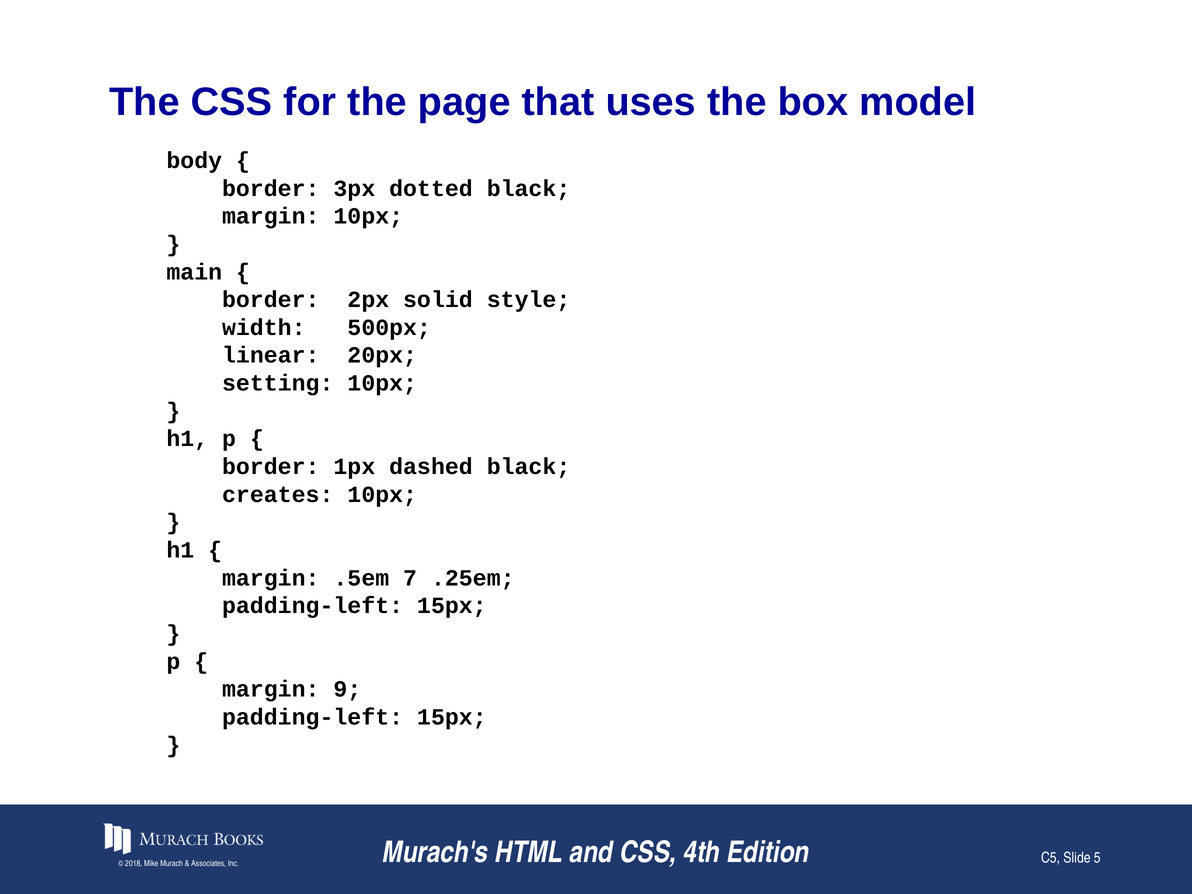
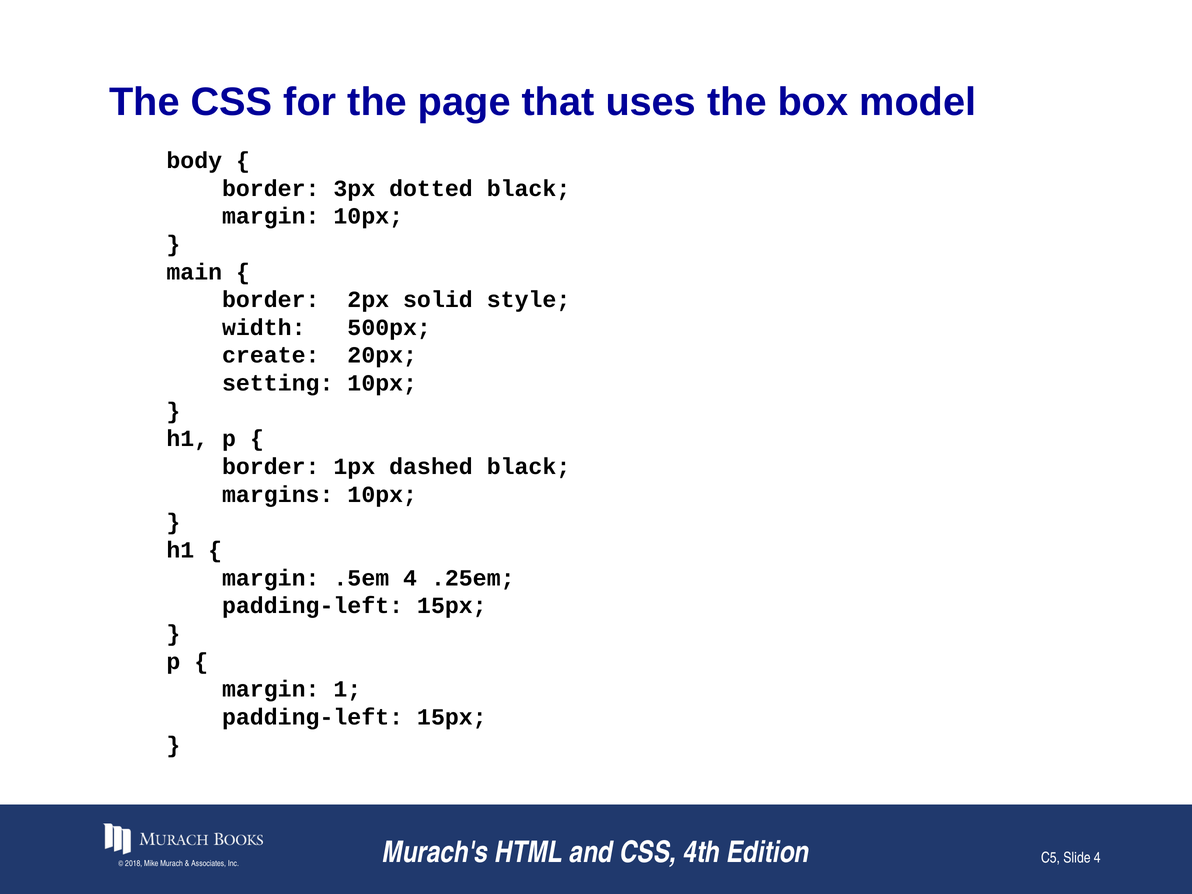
linear: linear -> create (271, 355)
creates: creates -> margins (278, 494)
.5em 7: 7 -> 4 (410, 578)
9: 9 -> 1 (347, 689)
Slide 5: 5 -> 4 (1097, 858)
